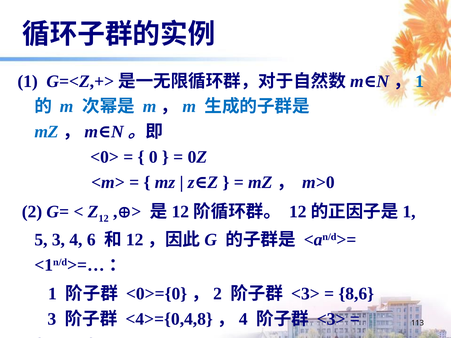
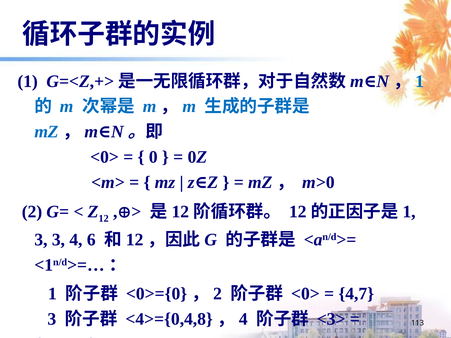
5: 5 -> 3 (41, 240)
<3>: <3> -> <0> (305, 294)
8,6: 8,6 -> 4,7 (356, 294)
